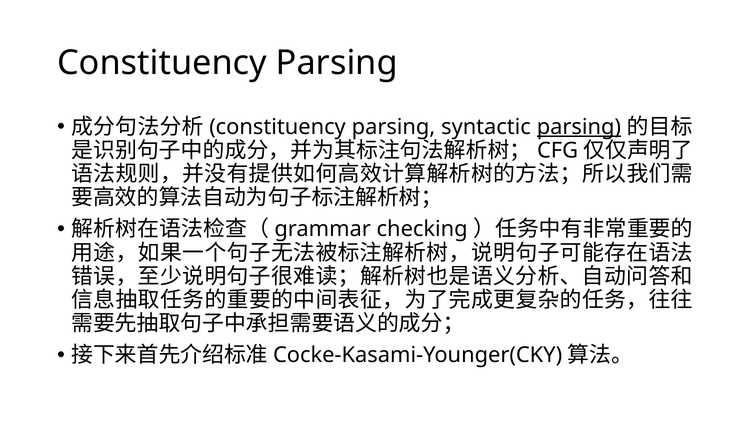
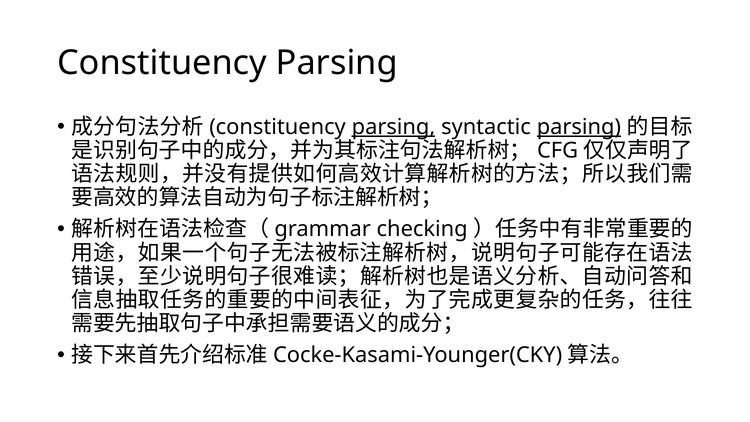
parsing underline: none -> present (393, 127)
